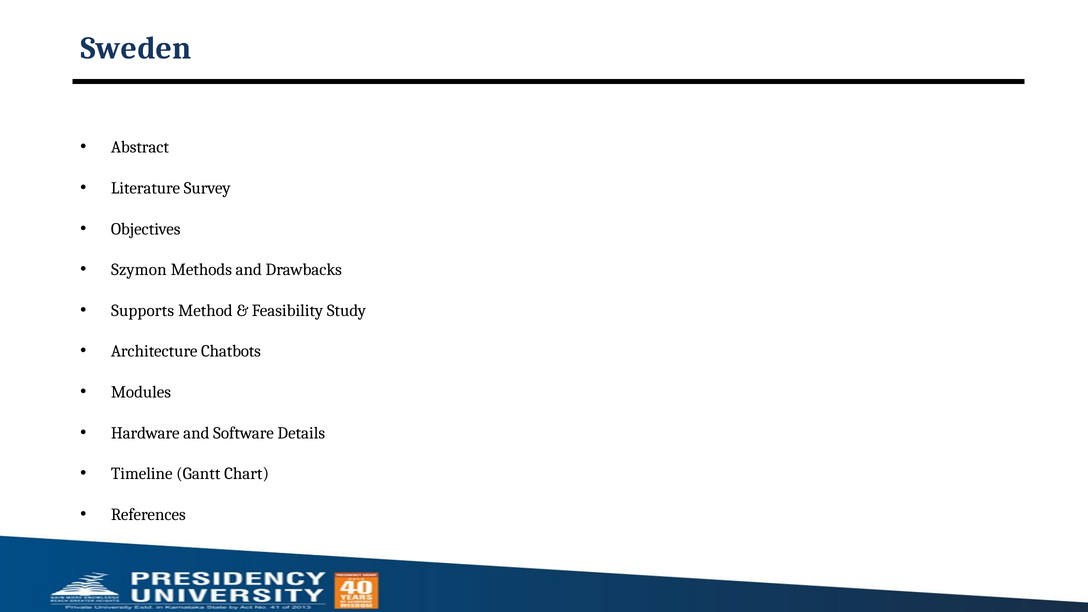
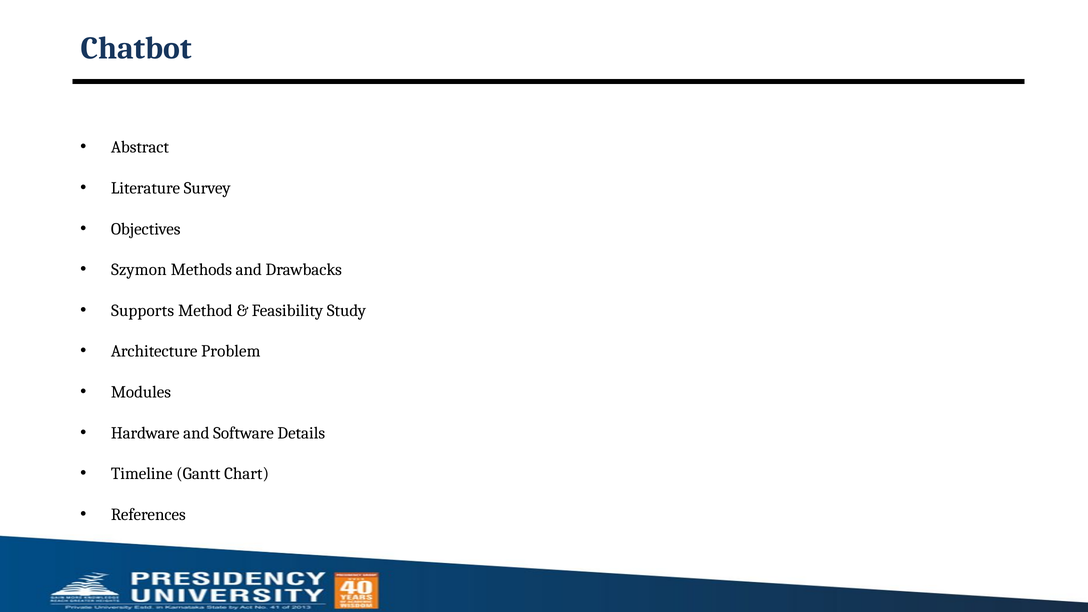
Sweden: Sweden -> Chatbot (136, 48)
Chatbots: Chatbots -> Problem (231, 351)
